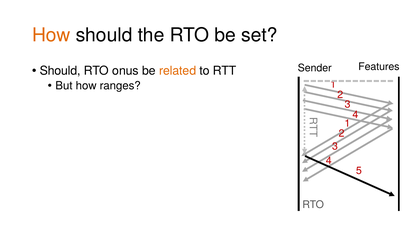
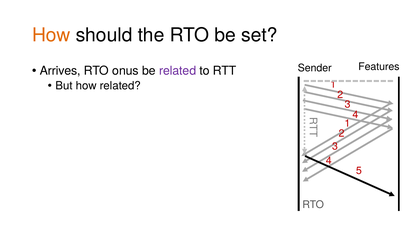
Should: Should -> Arrives (60, 71)
related colour: orange -> purple (178, 71)
how ranges: ranges -> related (120, 86)
